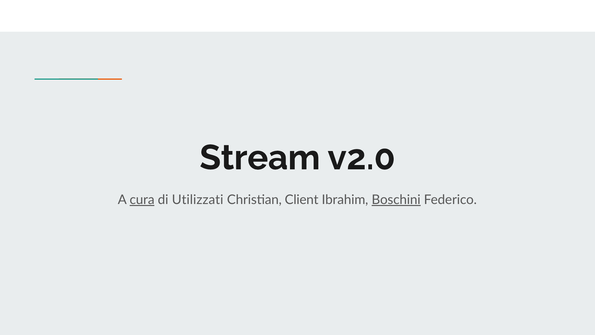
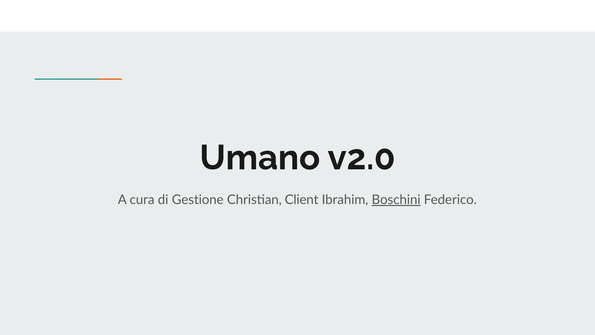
Stream: Stream -> Umano (260, 158)
cura underline: present -> none (142, 200)
Utilizzati: Utilizzati -> Gestione (198, 200)
